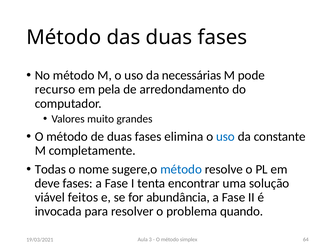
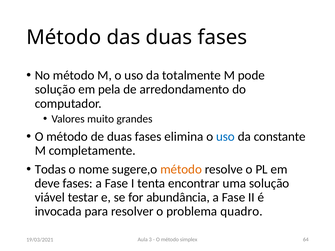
necessárias: necessárias -> totalmente (192, 75)
recurso: recurso -> solução (55, 90)
método colour: blue -> orange (181, 169)
feitos: feitos -> testar (83, 198)
quando: quando -> quadro (241, 212)
